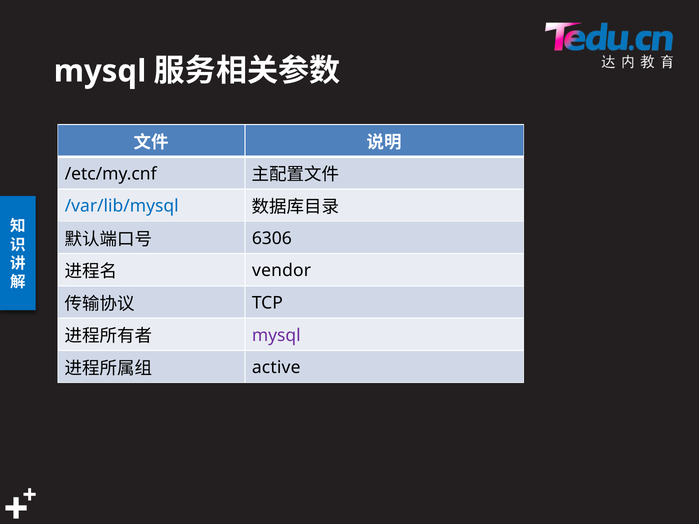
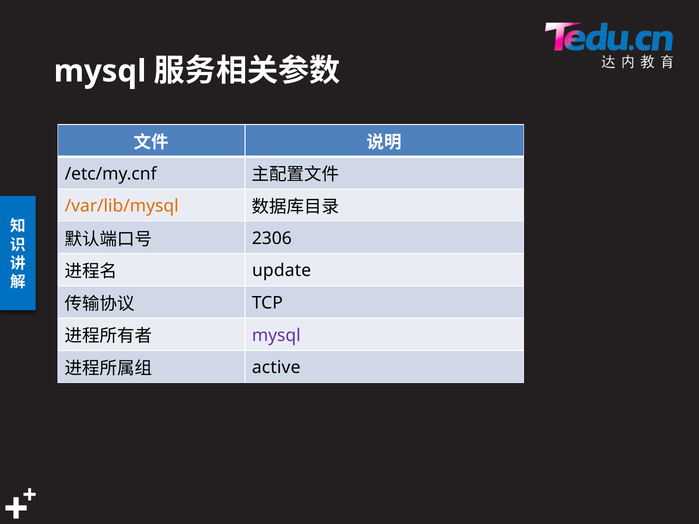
/var/lib/mysql colour: blue -> orange (122, 206)
6306: 6306 -> 2306 (272, 238)
vendor: vendor -> update (282, 271)
